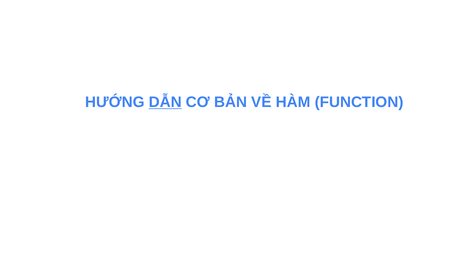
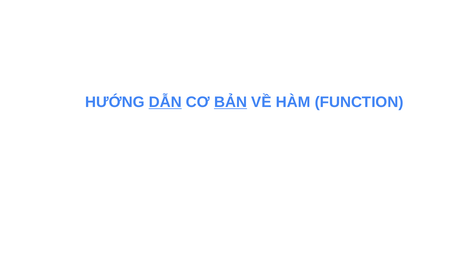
BẢN underline: none -> present (231, 102)
